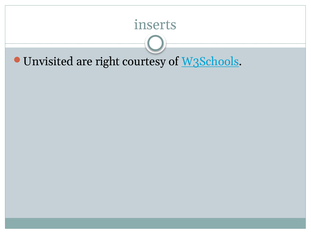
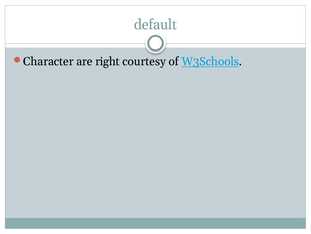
inserts: inserts -> default (155, 24)
Unvisited: Unvisited -> Character (48, 61)
